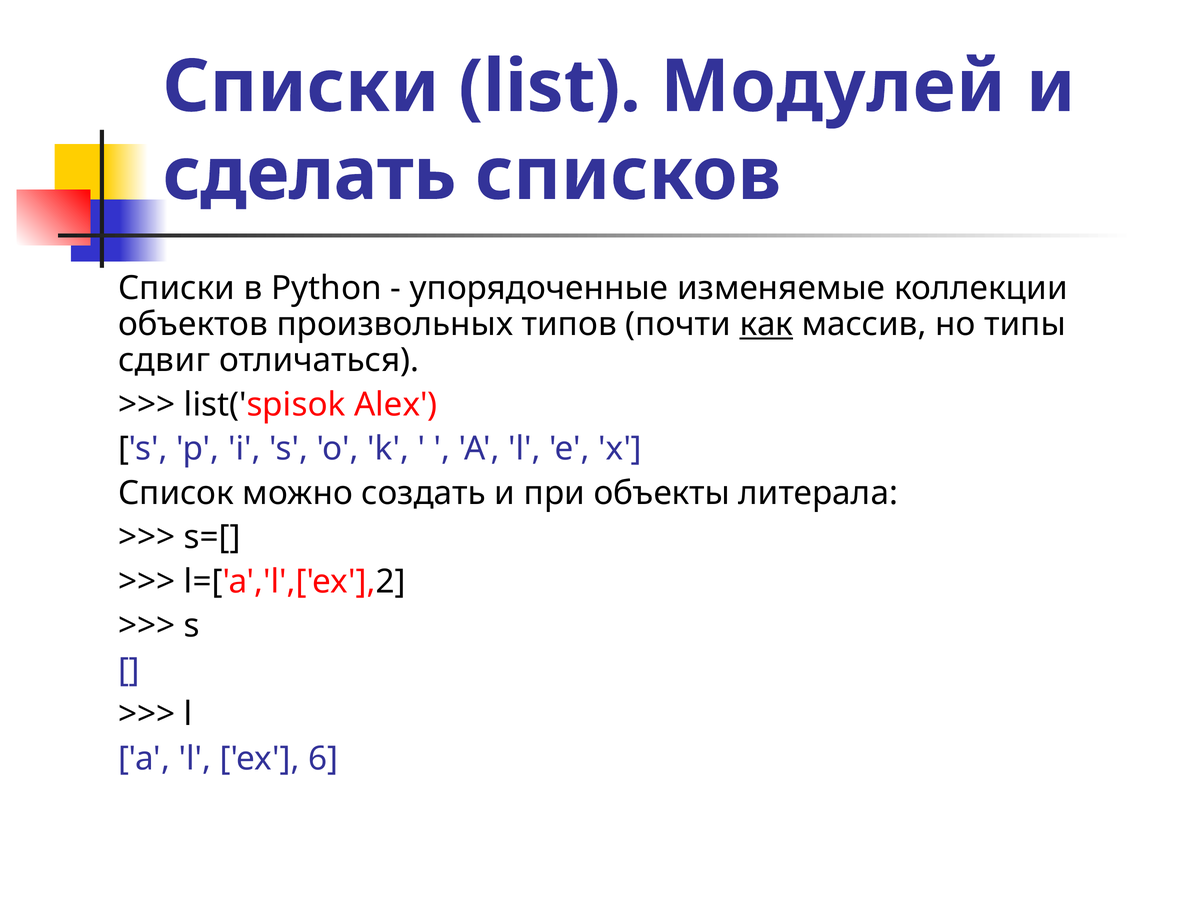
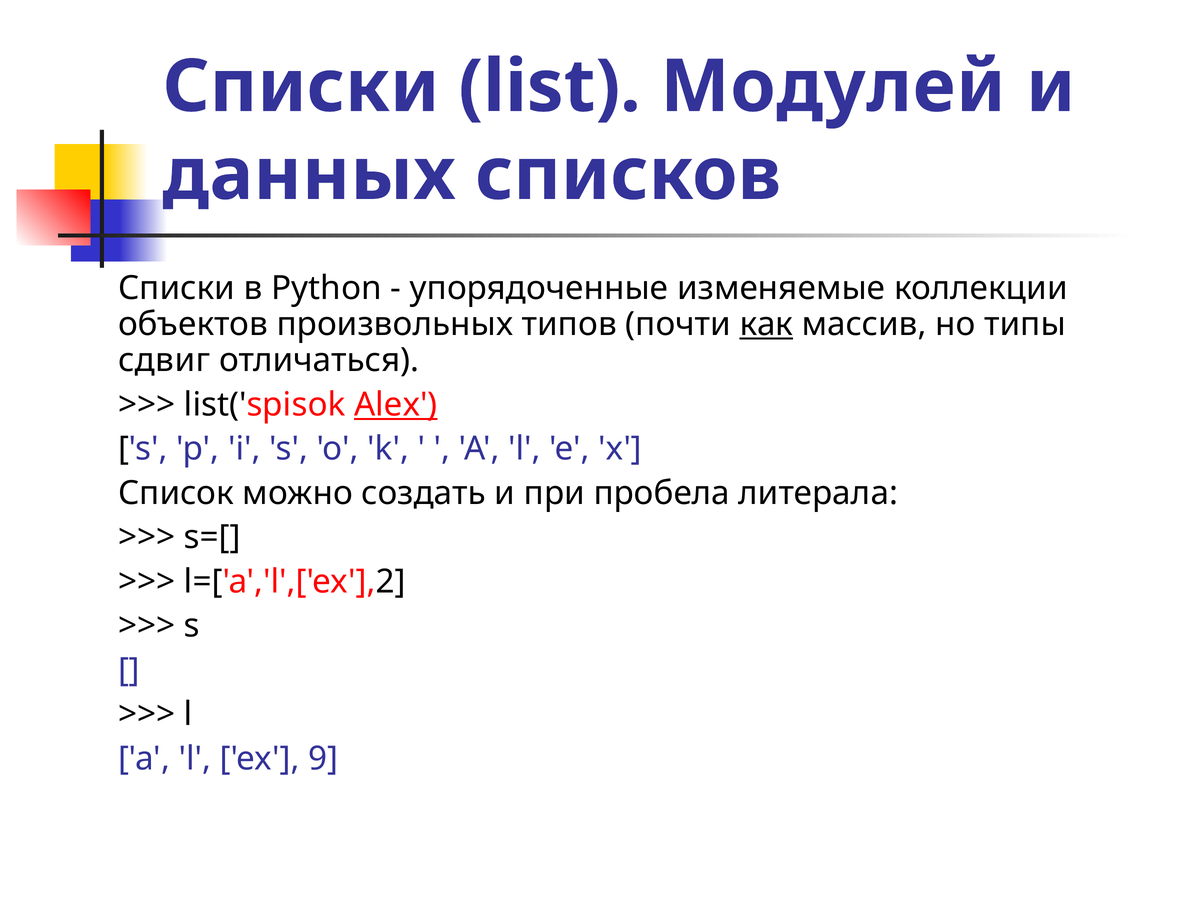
сделать: сделать -> данных (309, 175)
Alex underline: none -> present (396, 404)
объекты: объекты -> пробела (662, 493)
6: 6 -> 9 (323, 758)
